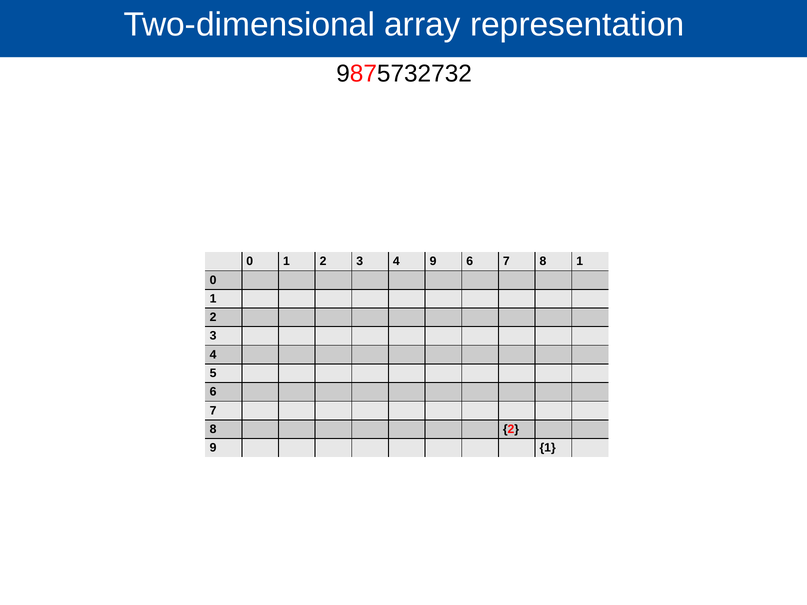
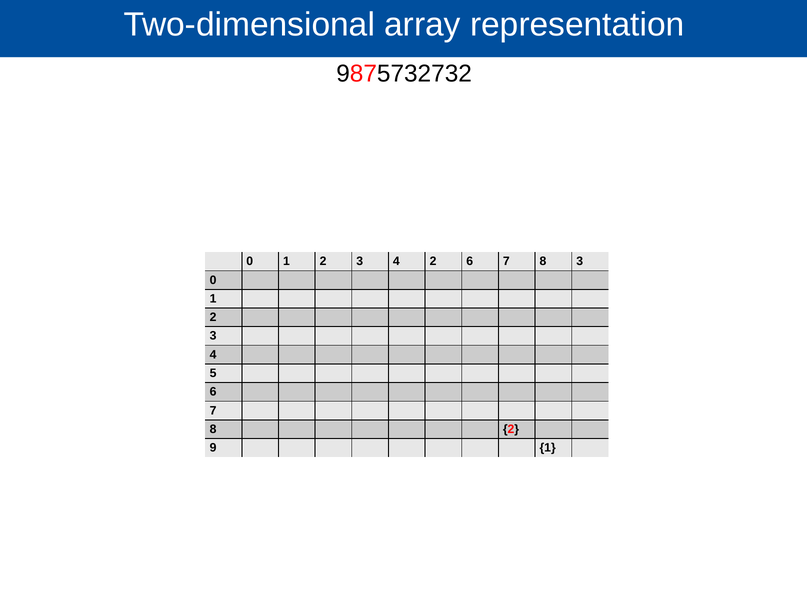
4 9: 9 -> 2 (433, 261)
8 1: 1 -> 3 (580, 261)
